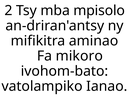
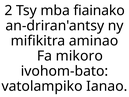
mpisolo: mpisolo -> fiainako (99, 11)
